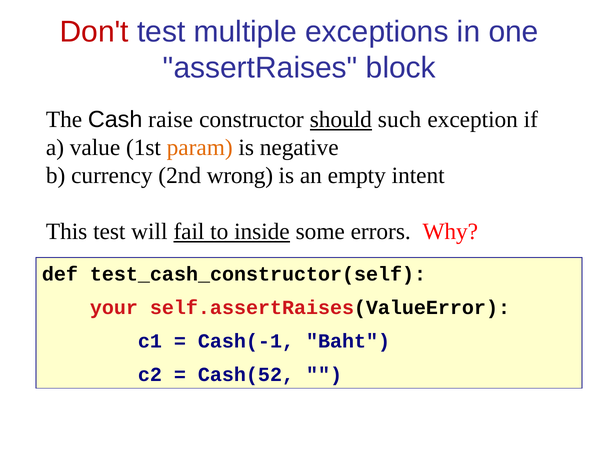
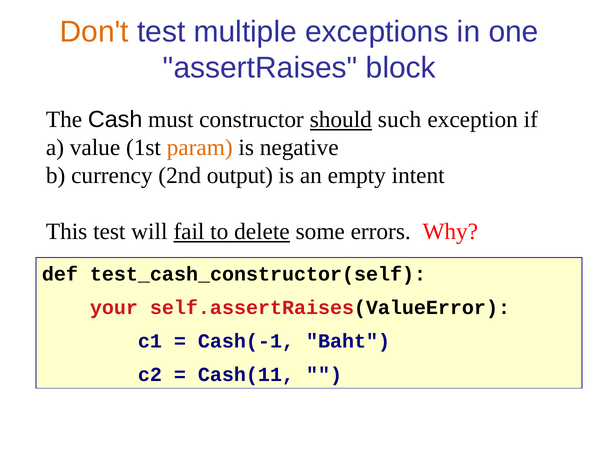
Don't colour: red -> orange (94, 32)
raise: raise -> must (171, 119)
wrong: wrong -> output (240, 175)
inside: inside -> delete (262, 231)
Cash(52: Cash(52 -> Cash(11 (246, 374)
